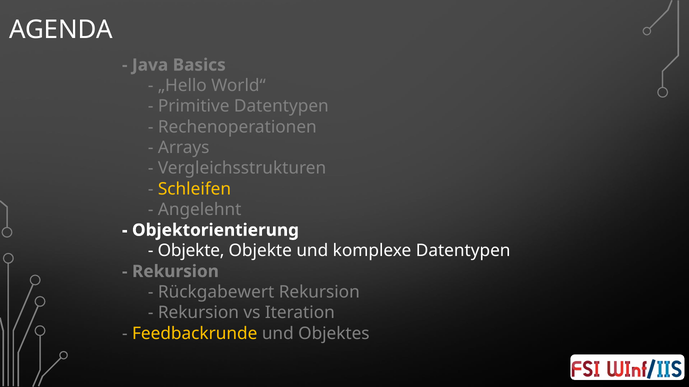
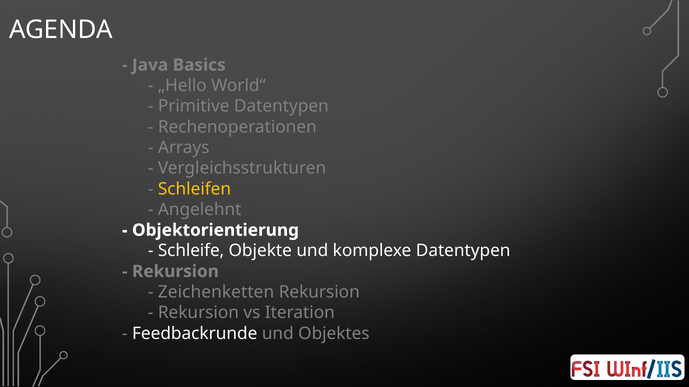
Objekte: Objekte -> Schleife (191, 251)
Rückgabewert: Rückgabewert -> Zeichenketten (216, 292)
Feedbackrunde colour: yellow -> white (195, 334)
